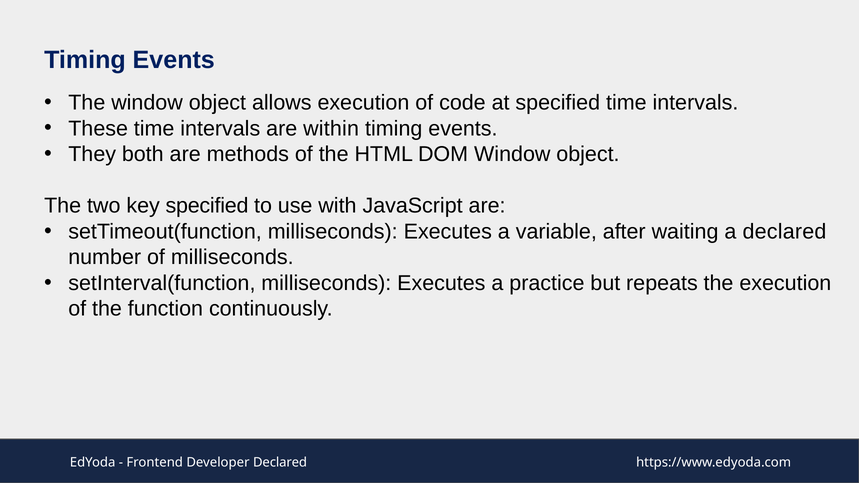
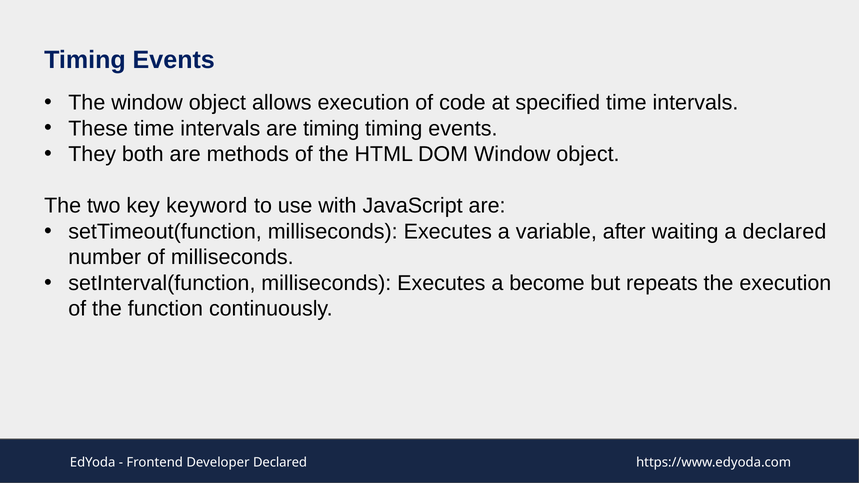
are within: within -> timing (331, 129)
key specified: specified -> keyword (207, 206)
practice: practice -> become (547, 283)
